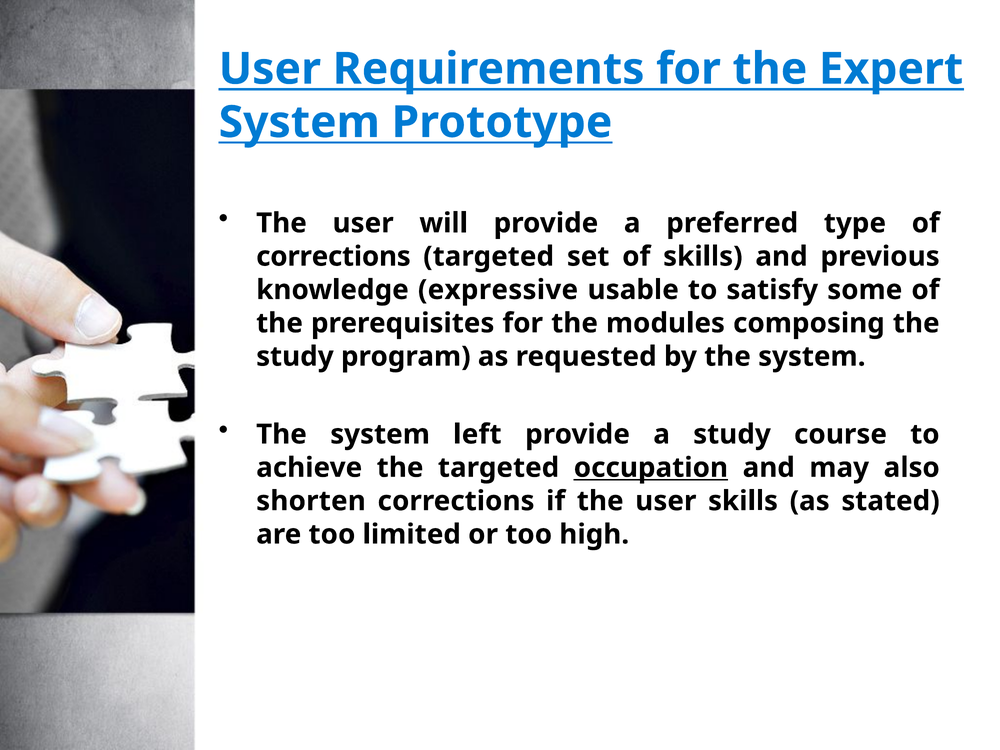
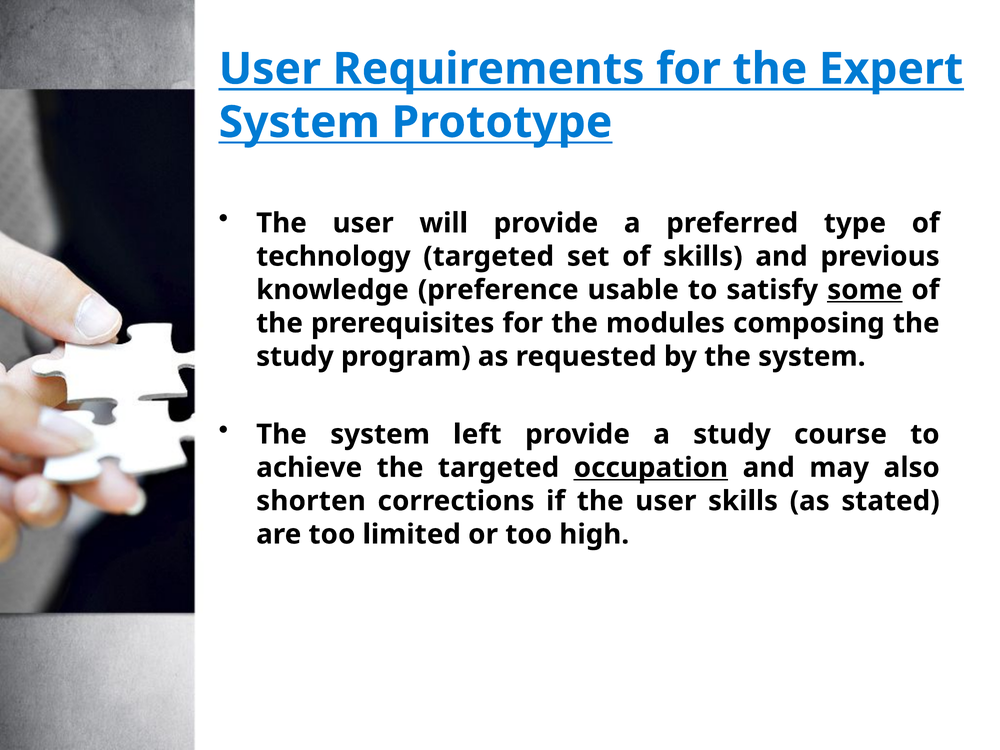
corrections: corrections -> technology (333, 256)
expressive: expressive -> preference (498, 290)
some underline: none -> present (865, 290)
